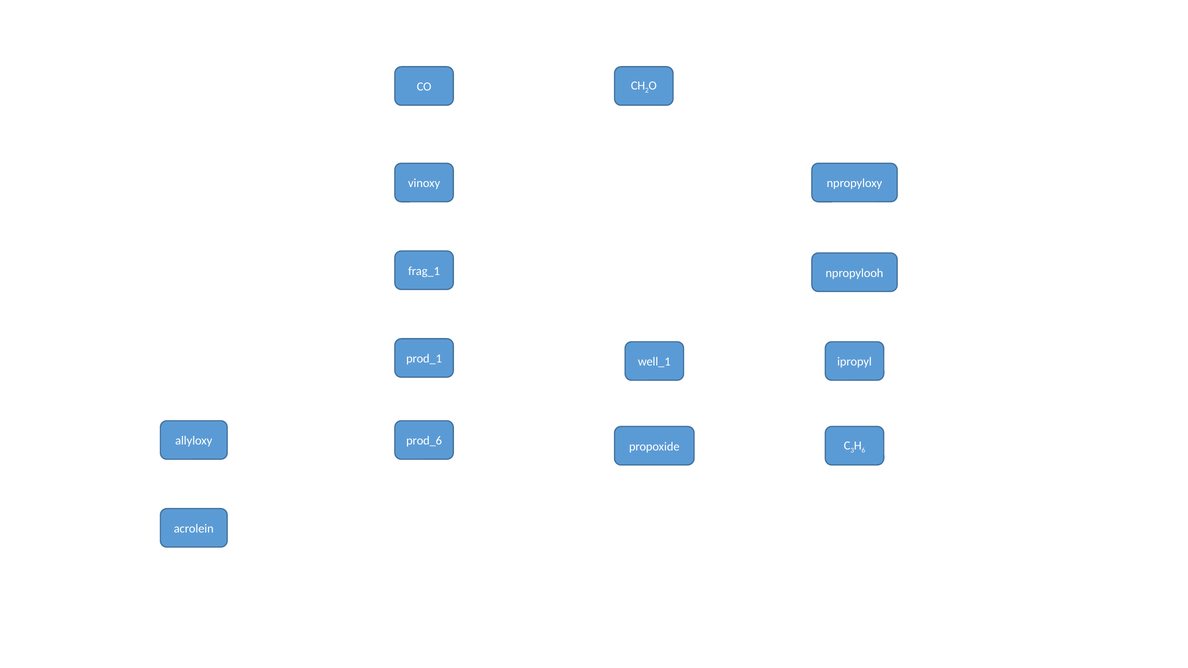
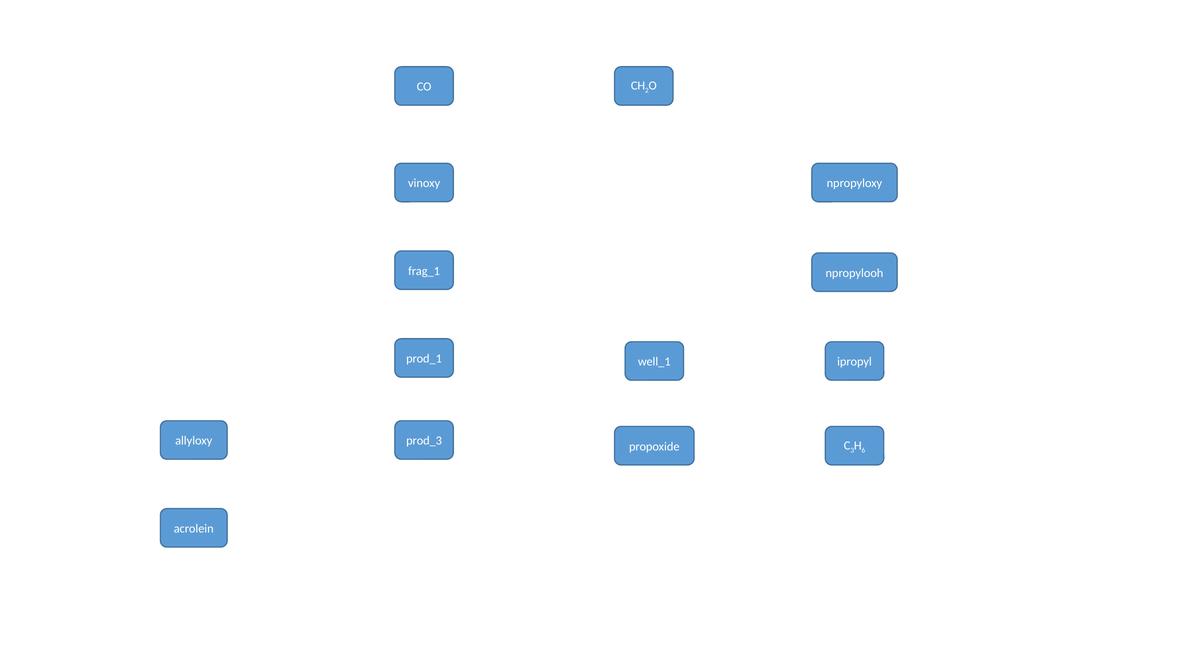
prod_6: prod_6 -> prod_3 (424, 441)
